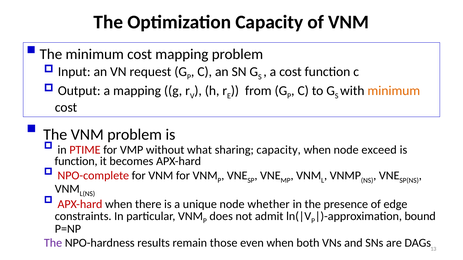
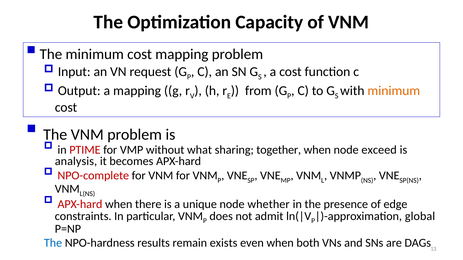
sharing capacity: capacity -> together (279, 150)
function: function -> analysis (76, 162)
bound: bound -> global (420, 217)
The colour: purple -> blue (53, 243)
those: those -> exists (224, 243)
